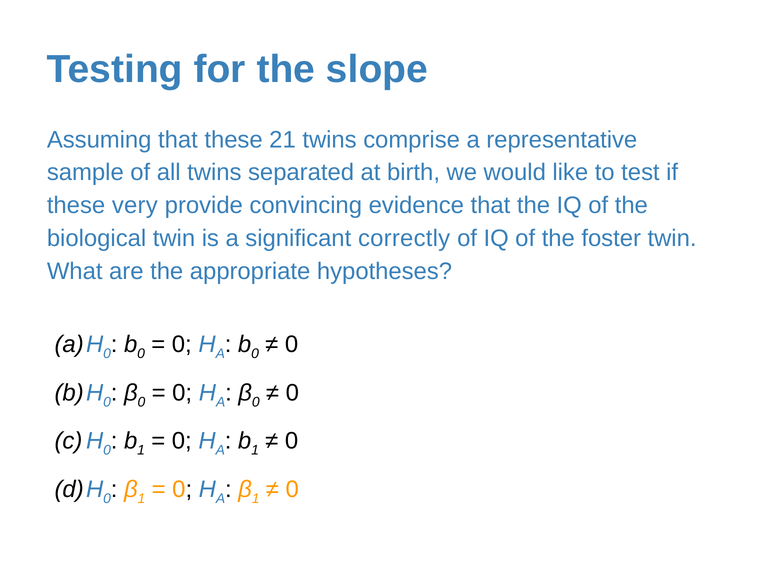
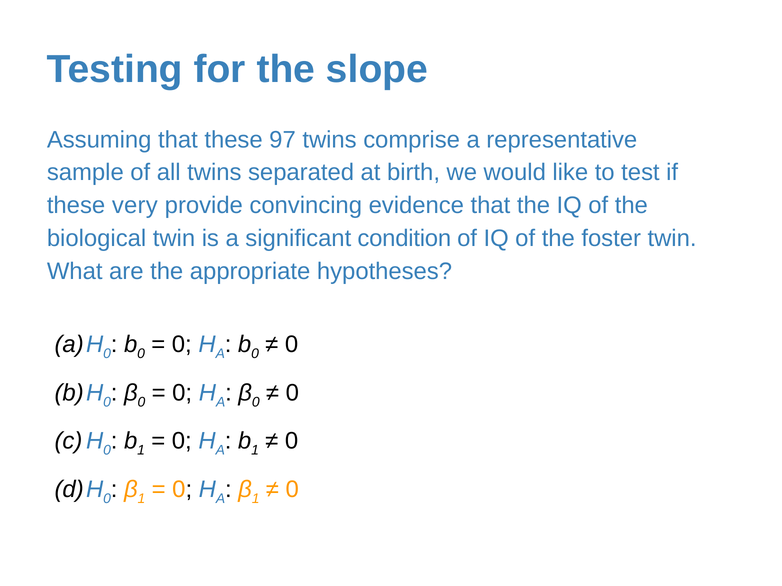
21: 21 -> 97 (283, 140)
correctly: correctly -> condition (404, 239)
